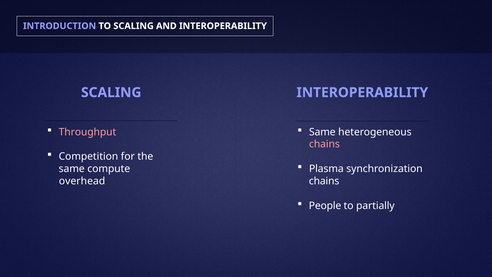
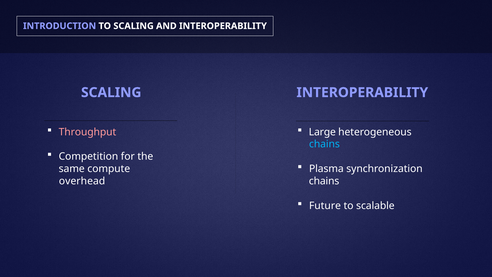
Same: Same -> Large (322, 132)
chains colour: pink -> light blue (324, 144)
People: People -> Future (325, 206)
partially: partially -> scalable (375, 206)
